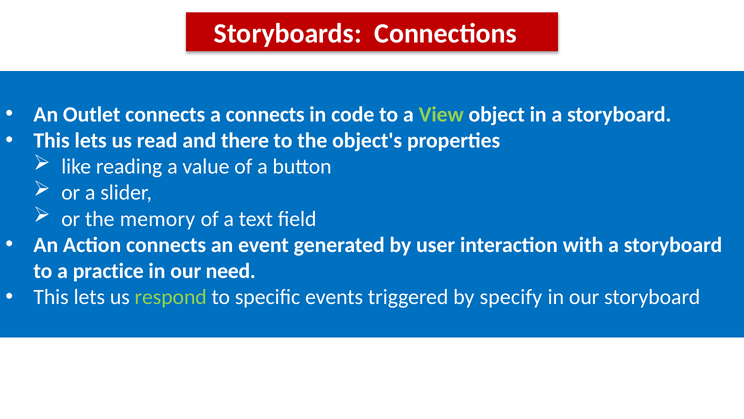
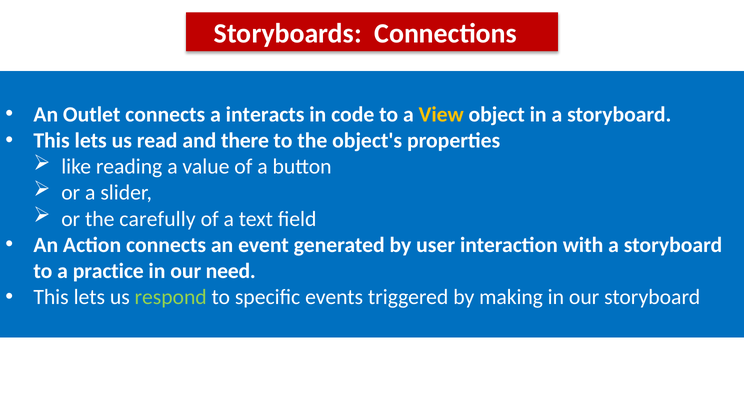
a connects: connects -> interacts (265, 114)
View colour: light green -> yellow (441, 114)
memory: memory -> carefully (158, 219)
specify: specify -> making (511, 297)
